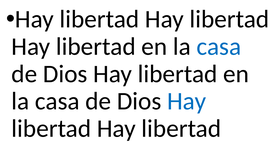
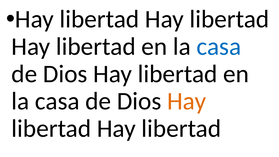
Hay colour: blue -> orange (187, 101)
